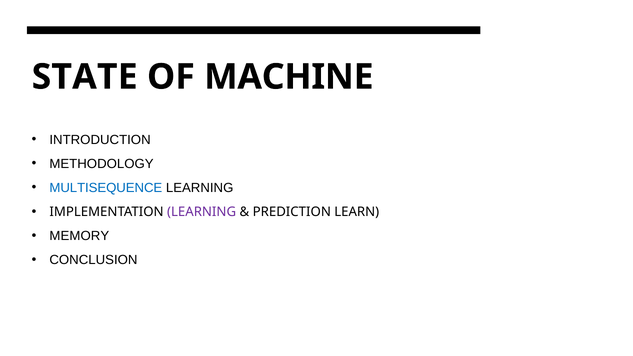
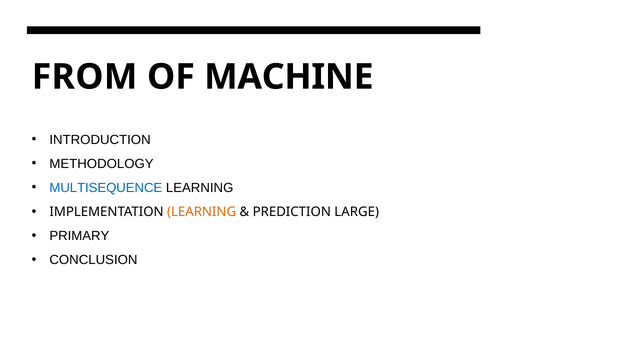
STATE: STATE -> FROM (85, 77)
LEARNING colour: purple -> orange (202, 212)
LEARN: LEARN -> LARGE (357, 212)
MEMORY: MEMORY -> PRIMARY (79, 236)
